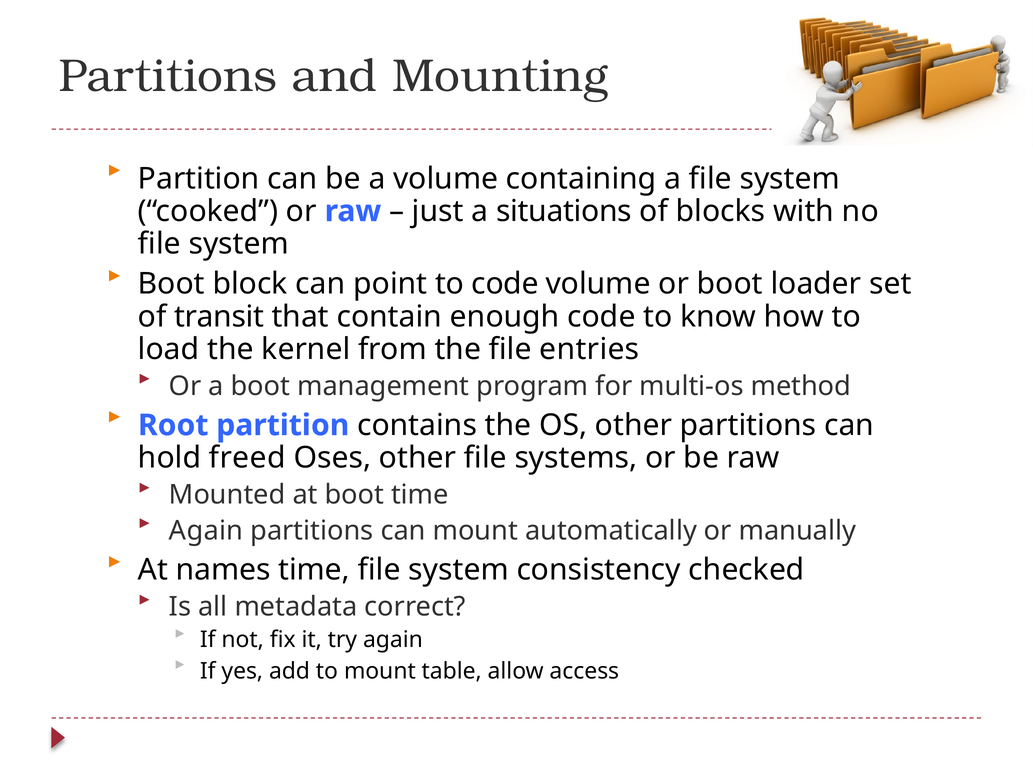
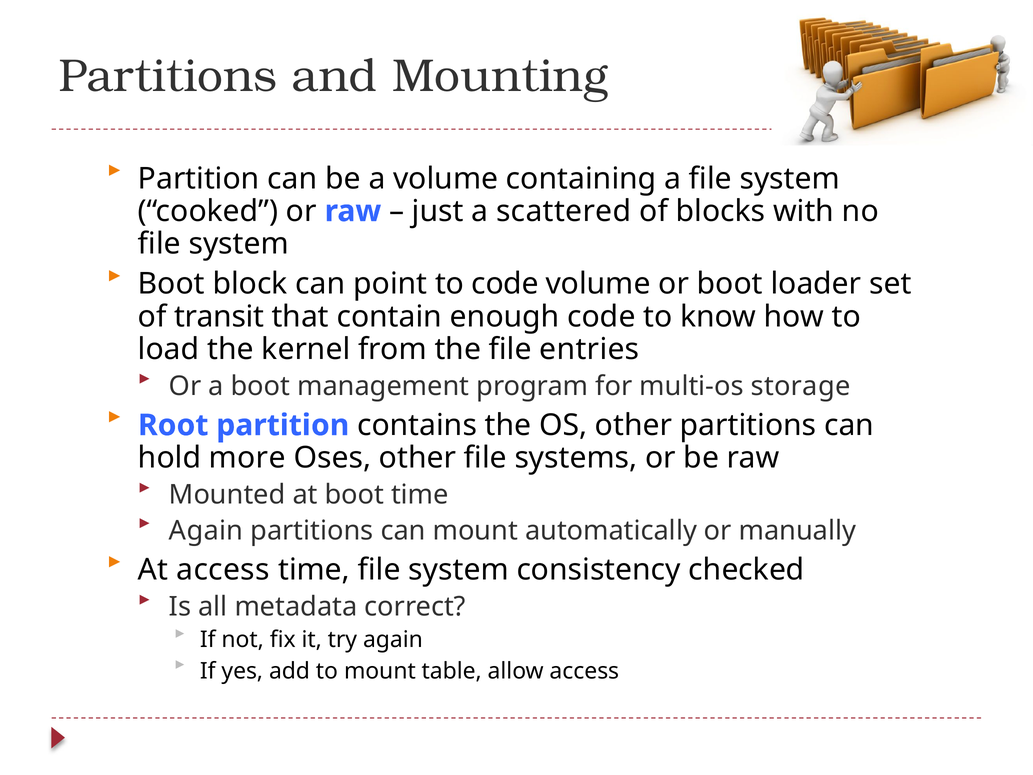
situations: situations -> scattered (564, 211)
method: method -> storage (801, 386)
freed: freed -> more (247, 458)
At names: names -> access (223, 570)
